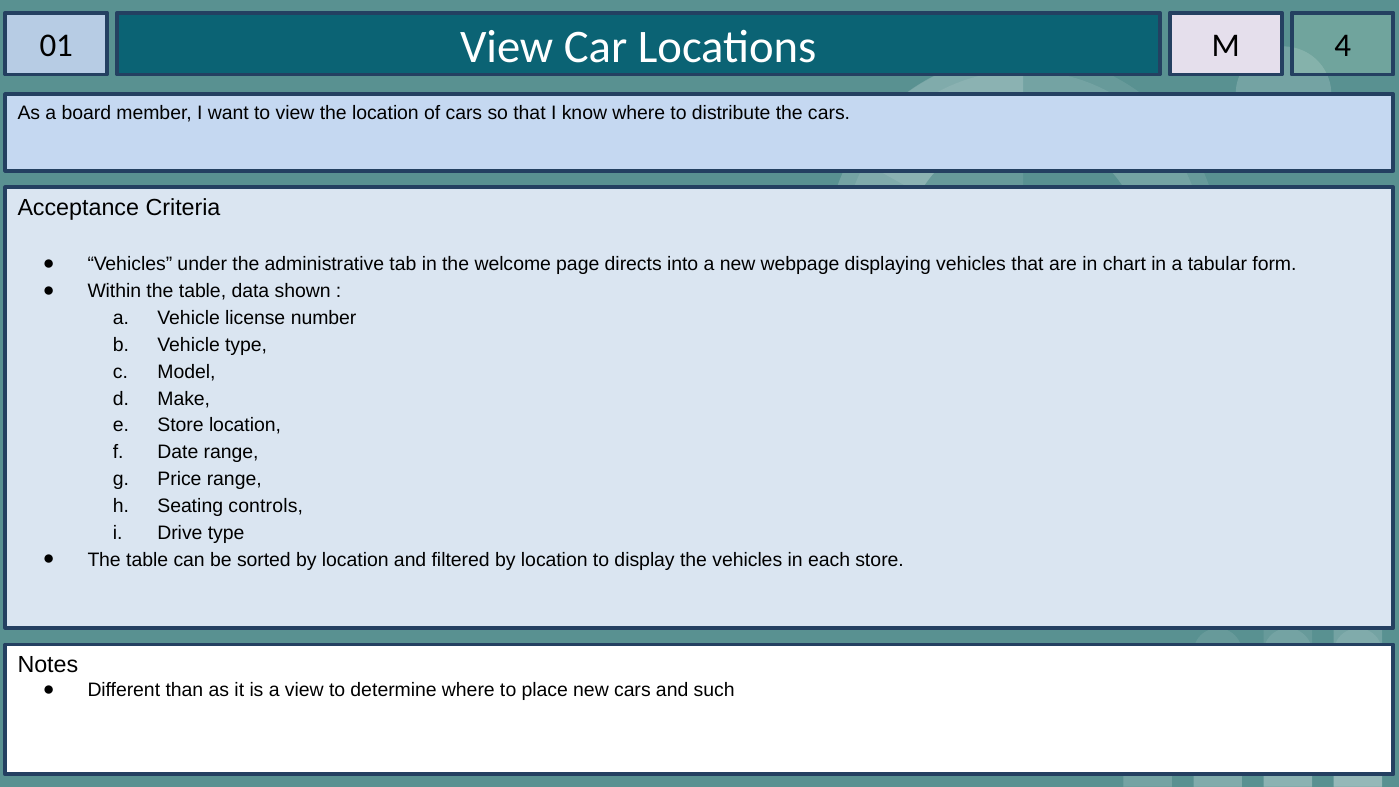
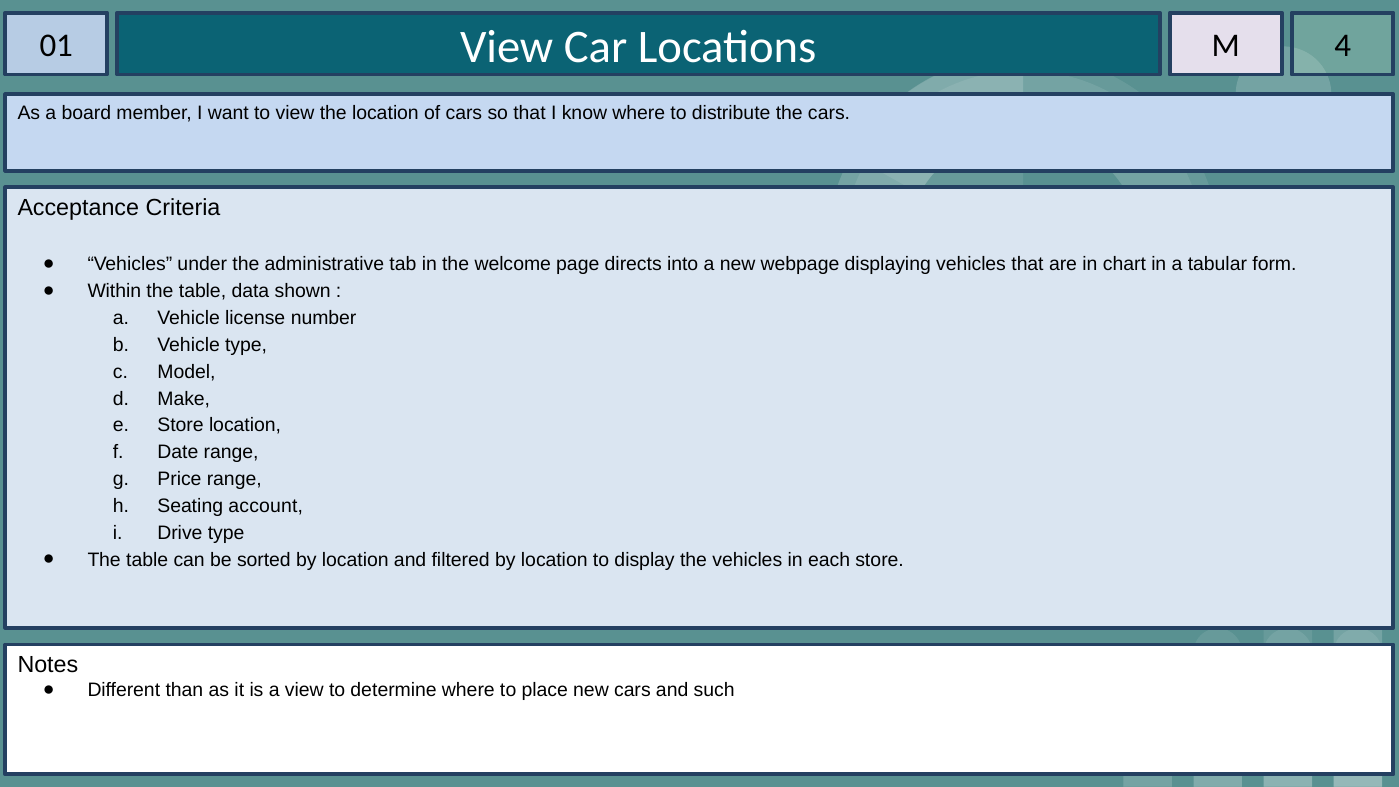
controls: controls -> account (266, 506)
